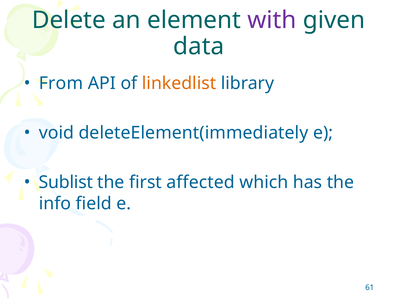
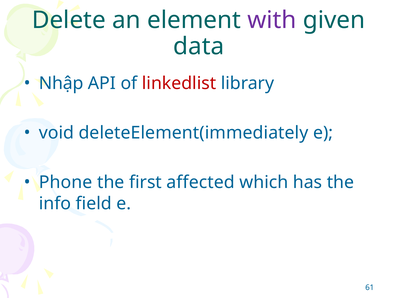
From: From -> Nhập (61, 83)
linkedlist colour: orange -> red (179, 83)
Sublist: Sublist -> Phone (66, 183)
